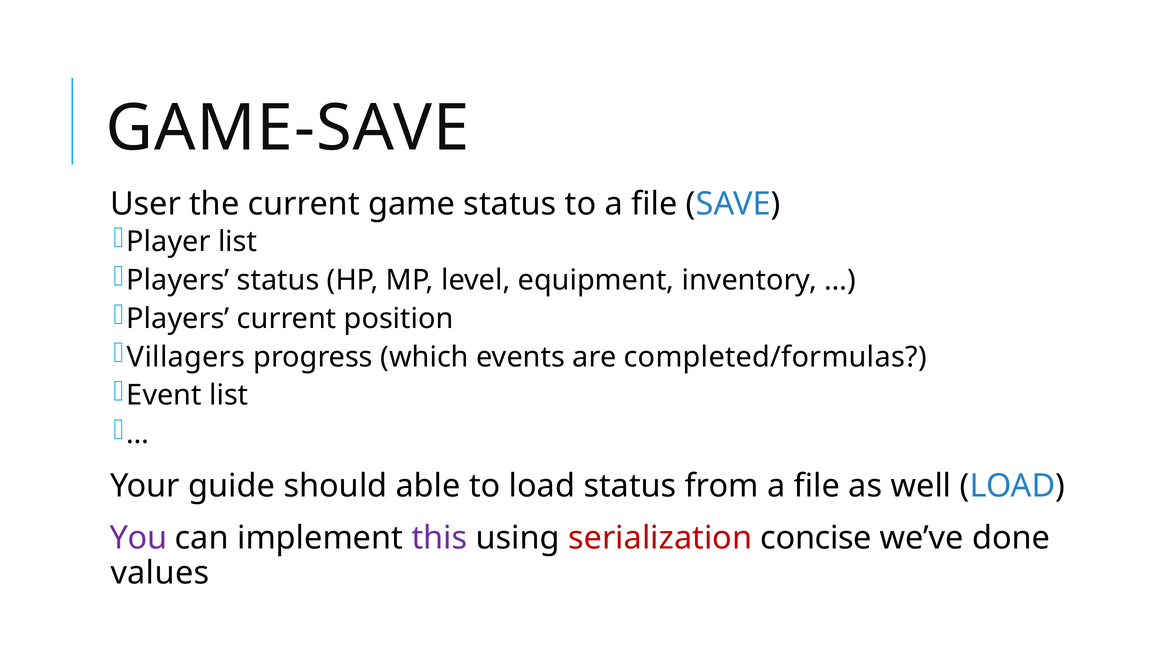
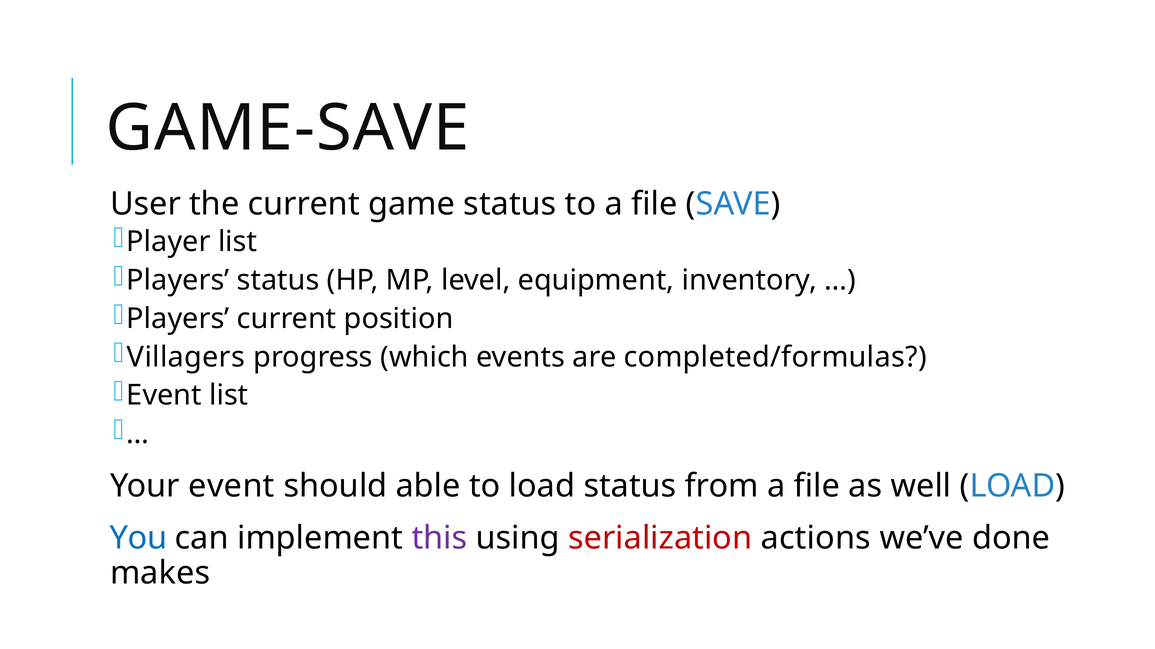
Your guide: guide -> event (232, 487)
You colour: purple -> blue (138, 538)
concise: concise -> actions (816, 538)
values: values -> makes (160, 574)
